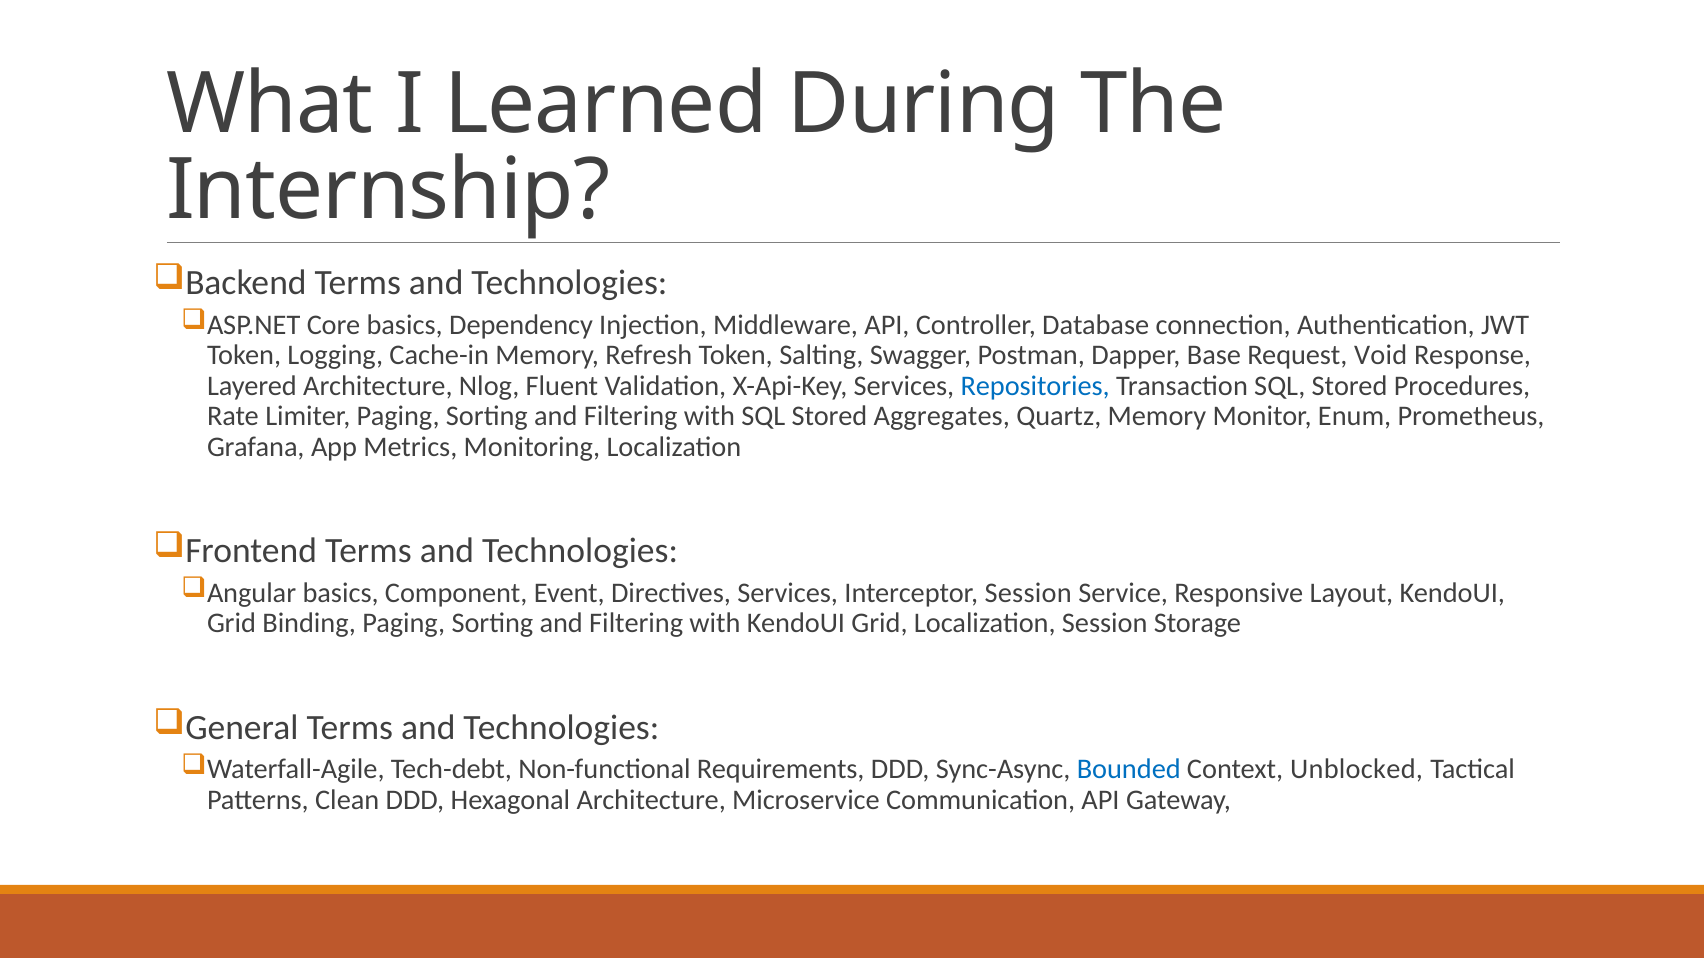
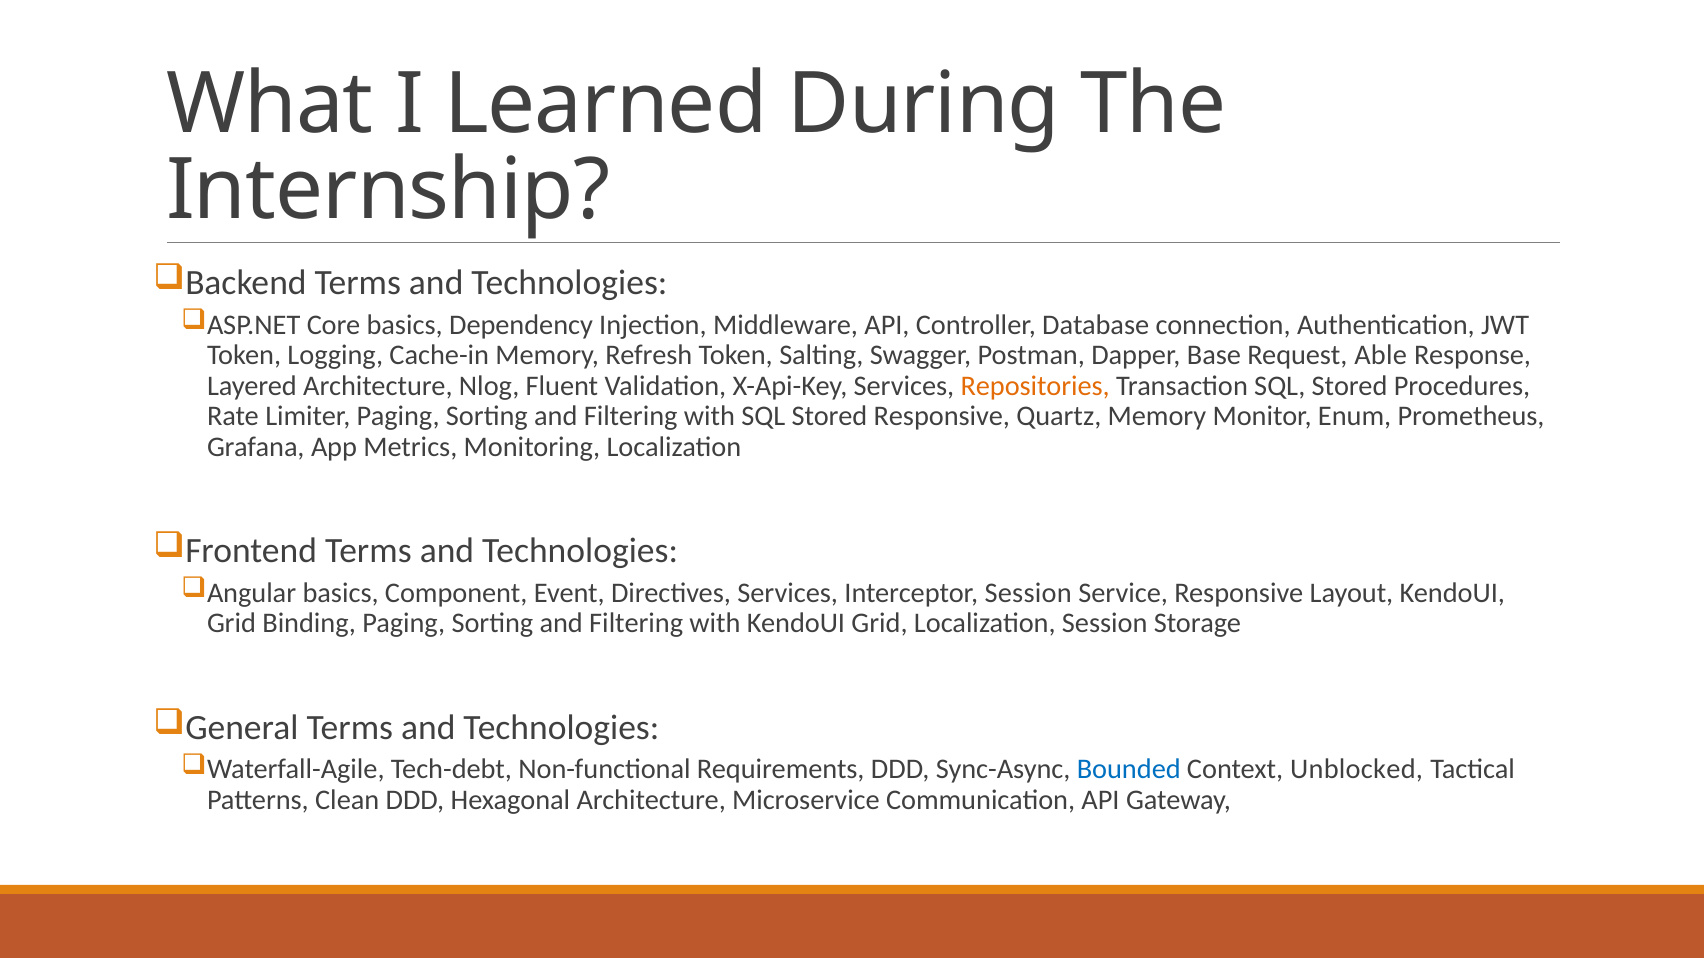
Void: Void -> Able (1381, 356)
Repositories colour: blue -> orange (1035, 386)
Stored Aggregates: Aggregates -> Responsive (942, 417)
